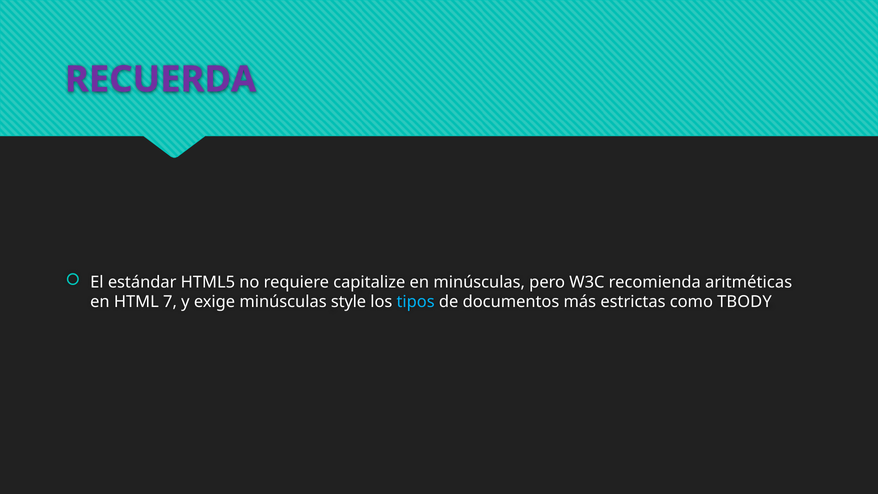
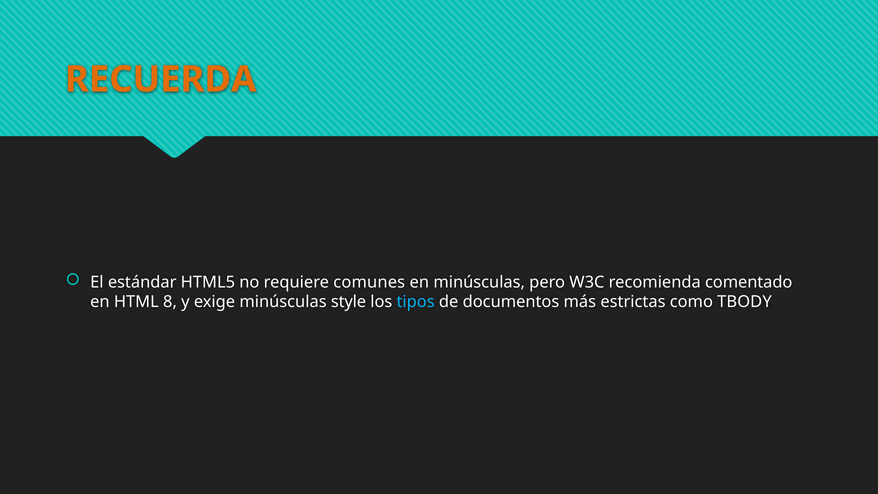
RECUERDA colour: purple -> orange (161, 79)
capitalize: capitalize -> comunes (369, 282)
aritméticas: aritméticas -> comentado (749, 282)
7: 7 -> 8 (170, 302)
